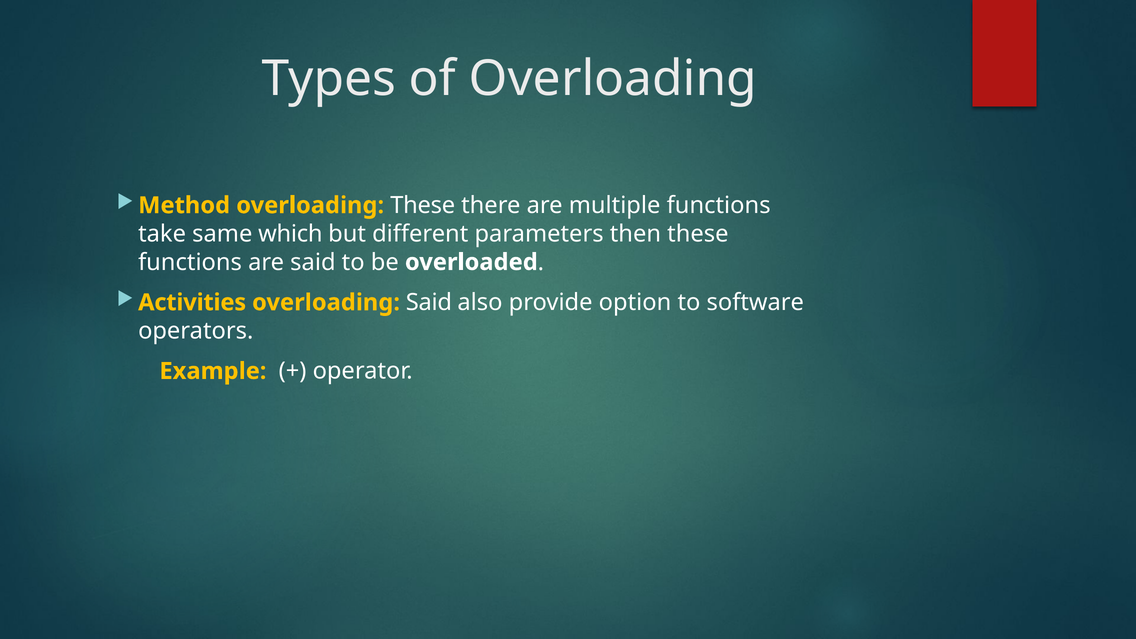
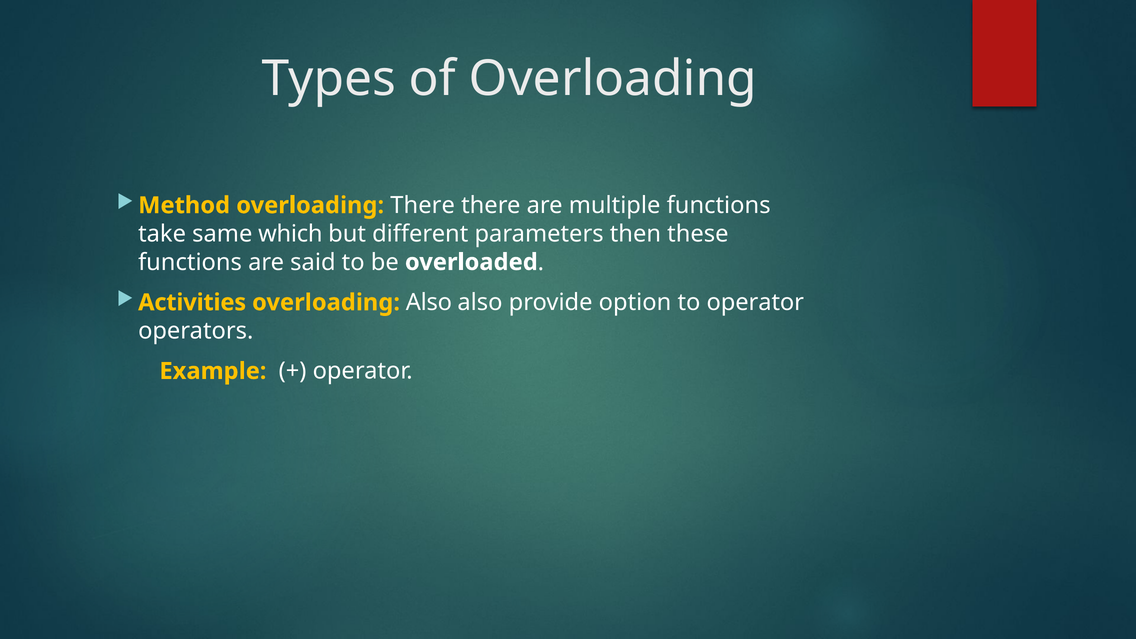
overloading These: These -> There (423, 205)
overloading Said: Said -> Also (429, 302)
to software: software -> operator (755, 302)
